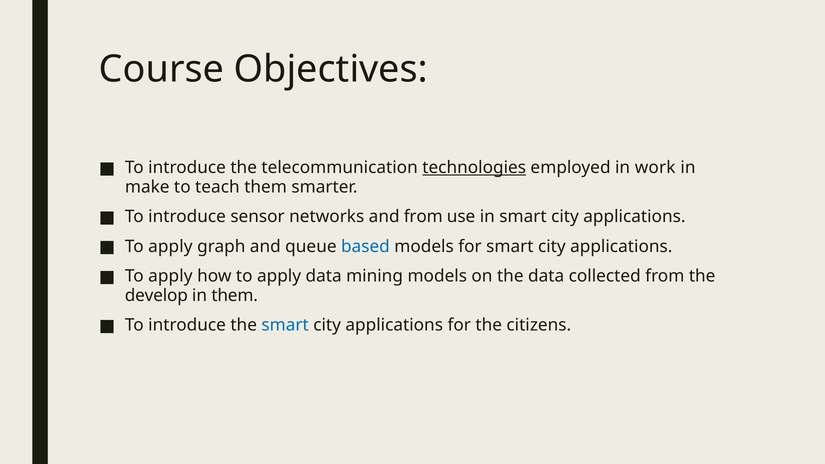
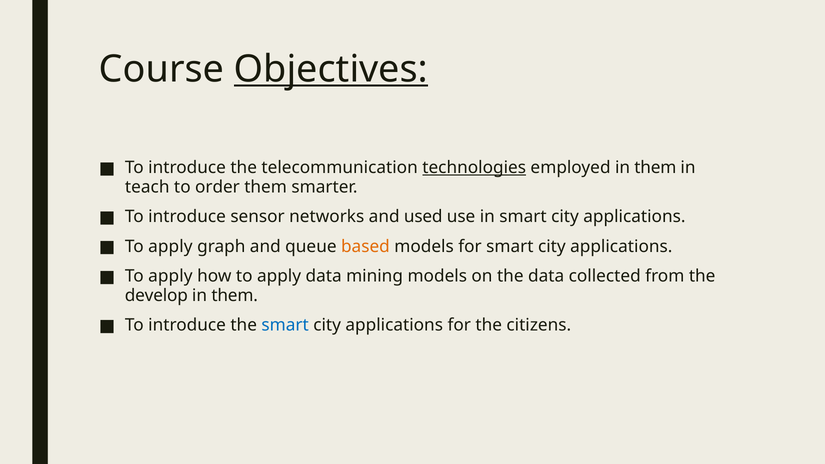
Objectives underline: none -> present (331, 69)
employed in work: work -> them (655, 168)
make: make -> teach (147, 187)
teach: teach -> order (217, 187)
and from: from -> used (423, 217)
based colour: blue -> orange (365, 246)
